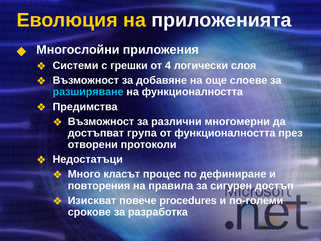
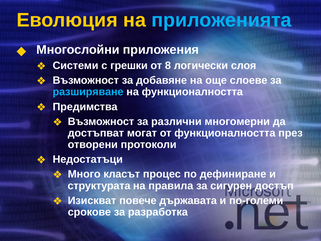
приложенията colour: white -> light blue (222, 20)
4: 4 -> 8 (168, 66)
група: група -> могат (142, 133)
повторения: повторения -> структурата (99, 186)
procedures: procedures -> държавата (188, 200)
